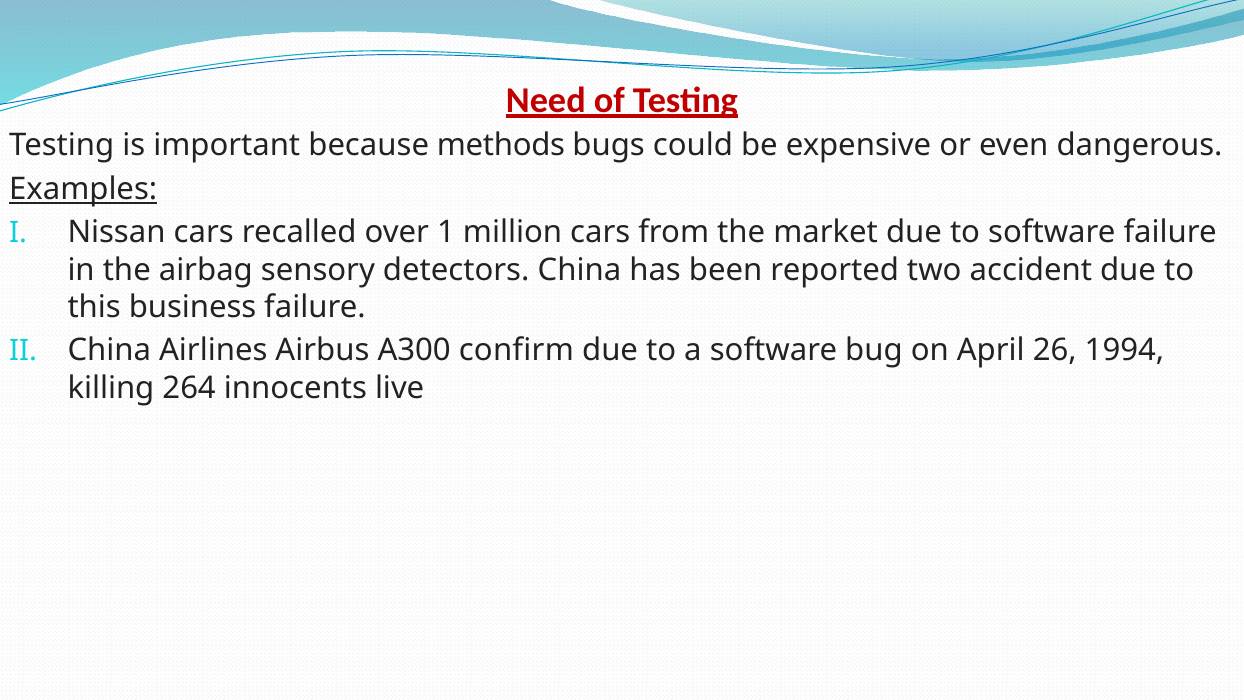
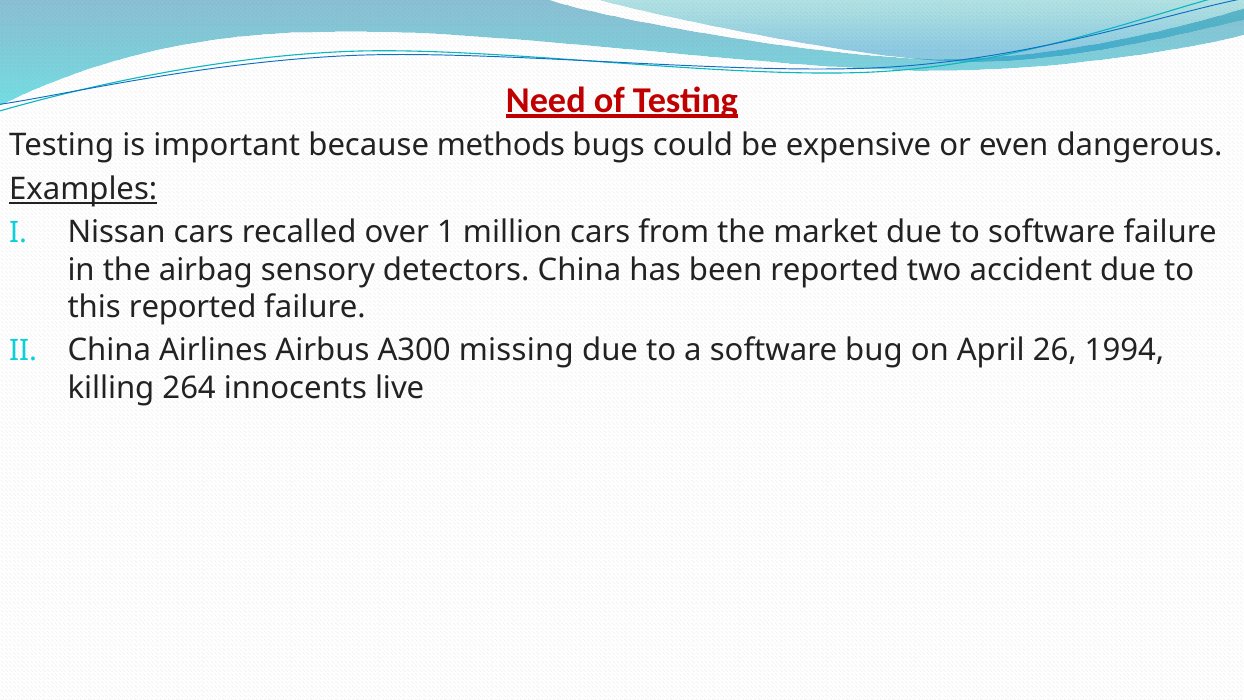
this business: business -> reported (193, 307)
confirm: confirm -> missing (516, 351)
